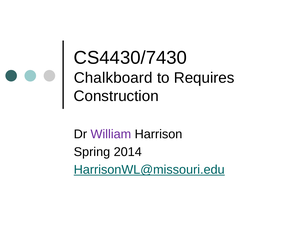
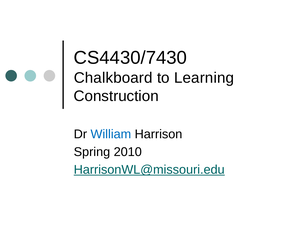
Requires: Requires -> Learning (204, 78)
William colour: purple -> blue (111, 134)
2014: 2014 -> 2010 (128, 151)
